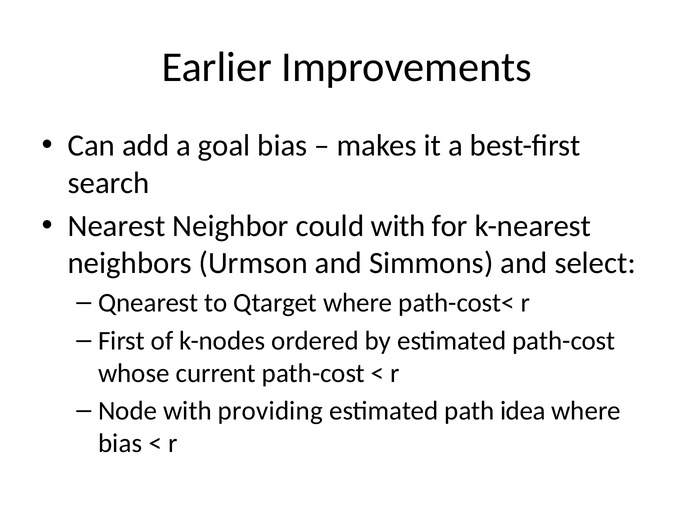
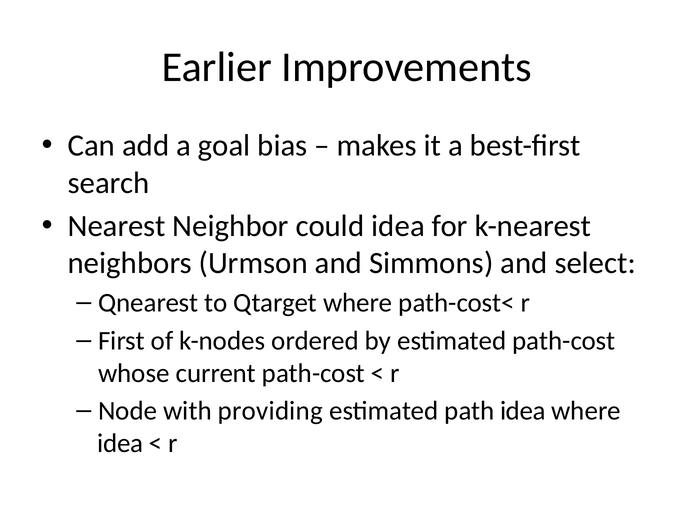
could with: with -> idea (398, 226)
bias: bias -> idea (120, 443)
